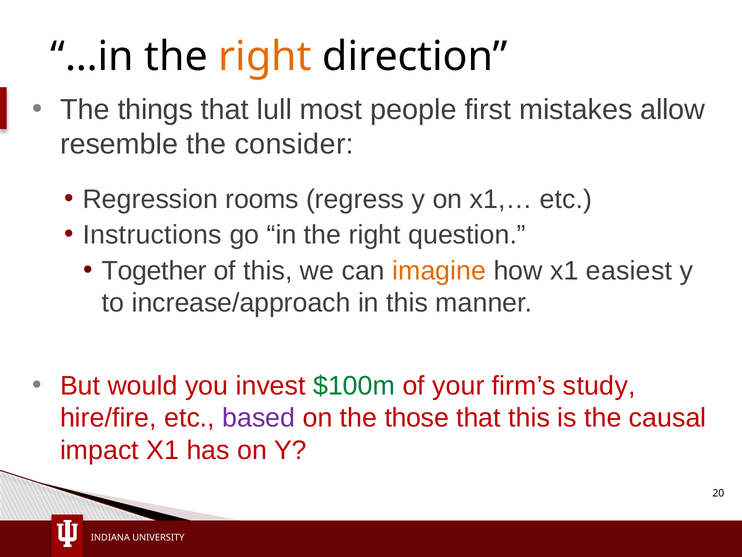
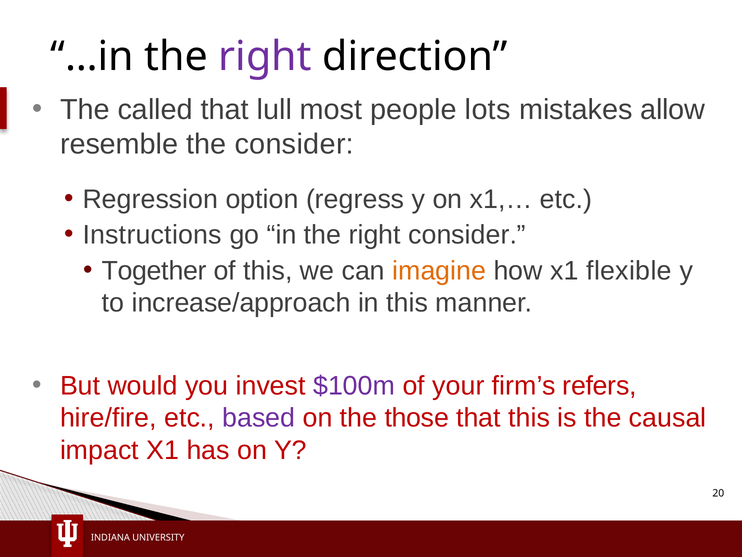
right colour: orange -> purple (265, 57)
things: things -> called (155, 110)
first: first -> lots (488, 110)
rooms: rooms -> option (262, 199)
right question: question -> consider (467, 235)
easiest: easiest -> flexible (629, 271)
$100m colour: green -> purple (354, 386)
study: study -> refers (599, 386)
